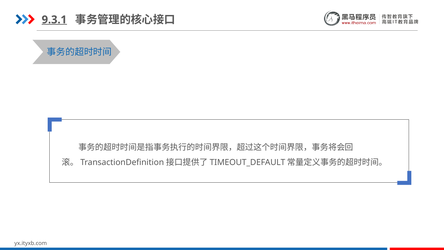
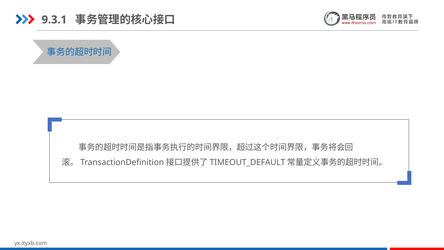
9.3.1 underline: present -> none (54, 20)
